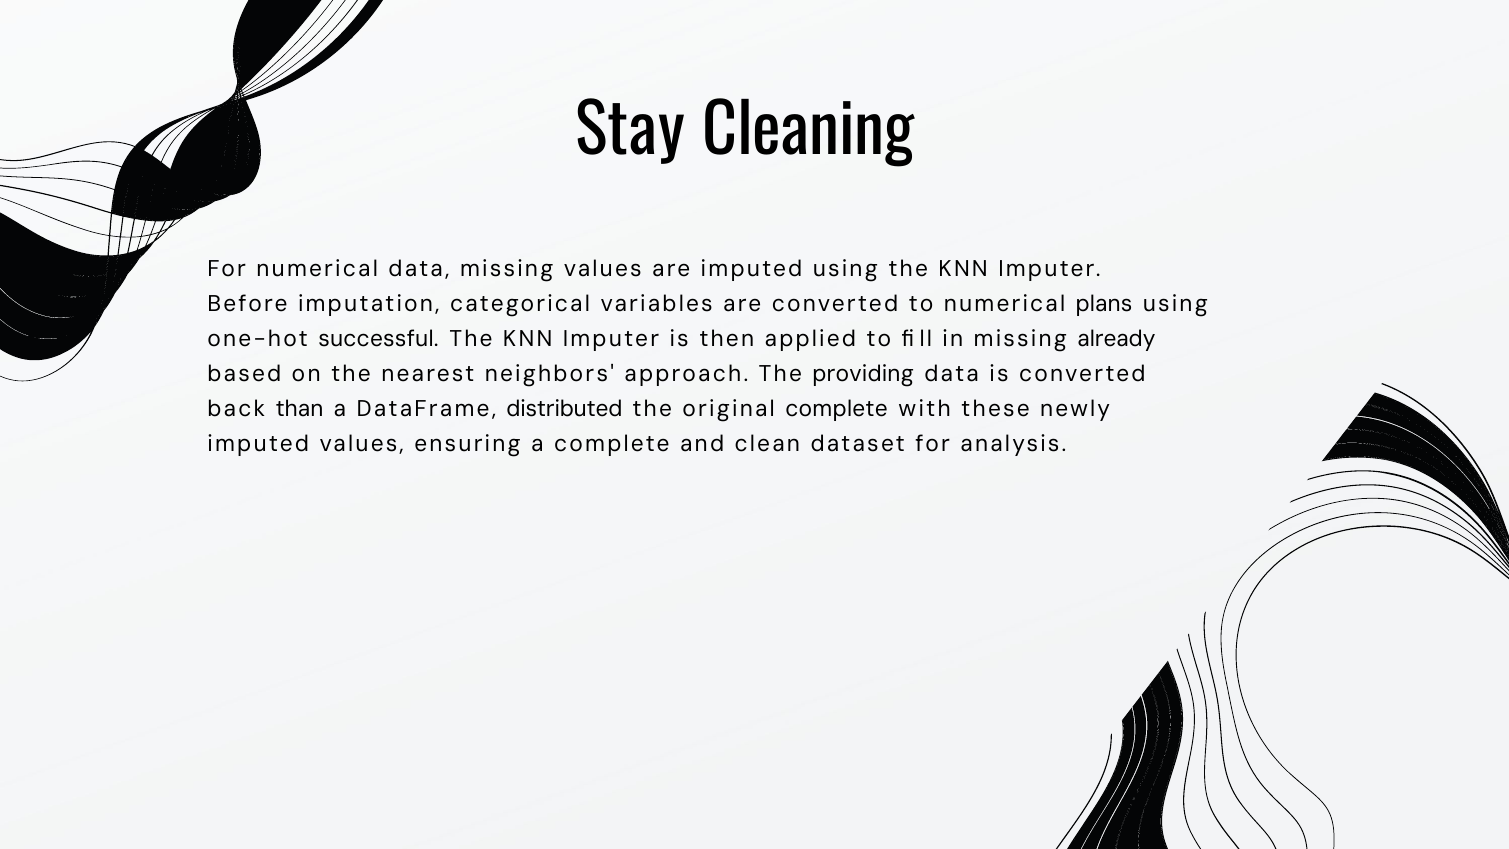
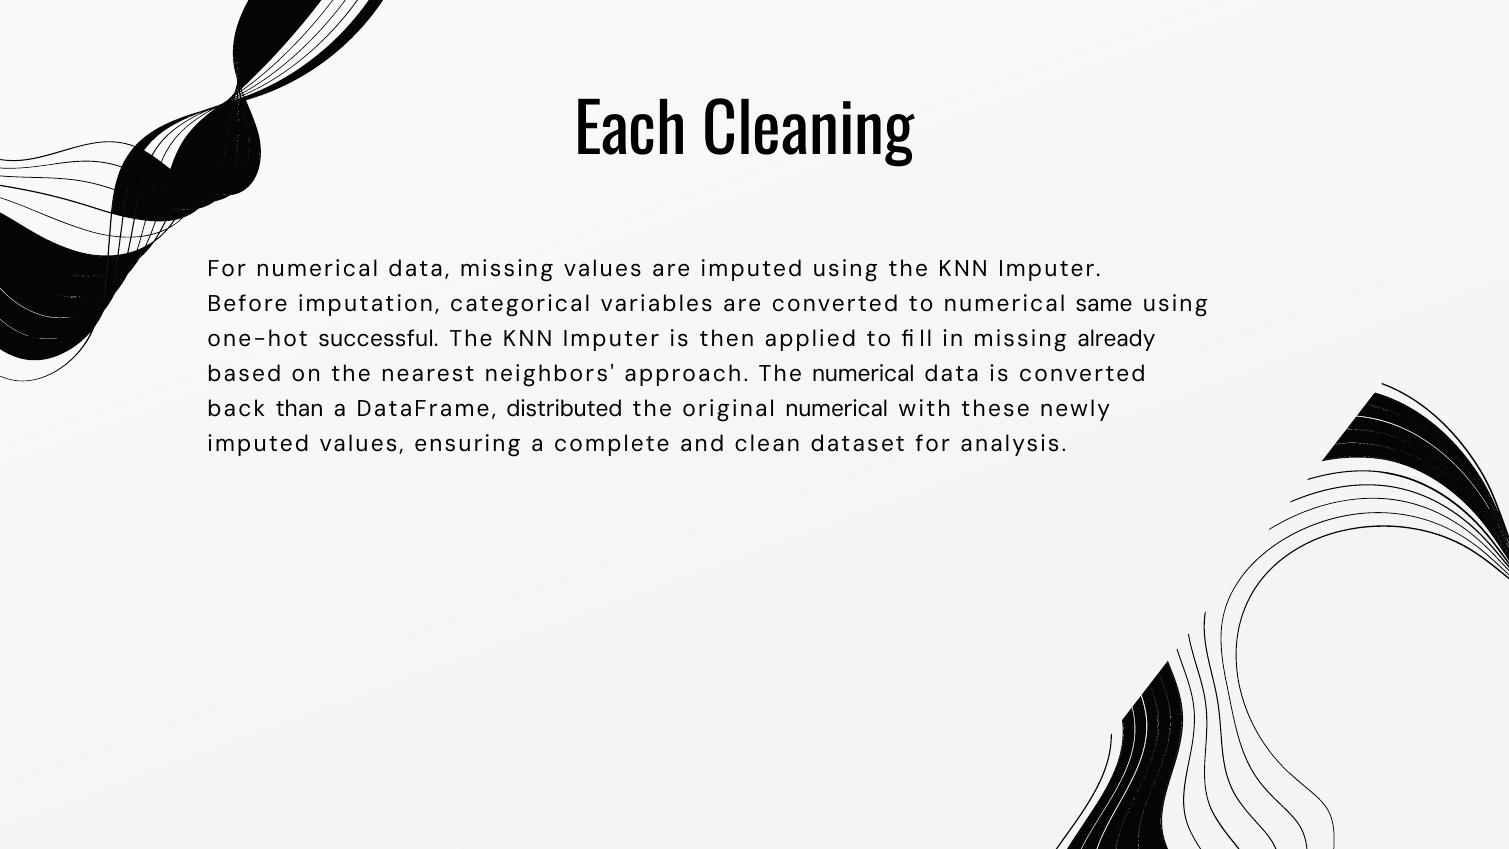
Stay: Stay -> Each (630, 132)
plans: plans -> same (1104, 304)
The providing: providing -> numerical (863, 374)
original complete: complete -> numerical (837, 409)
